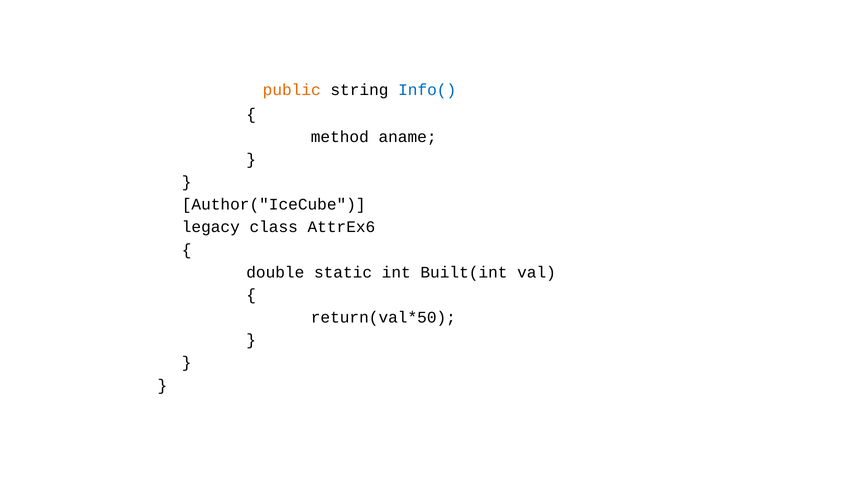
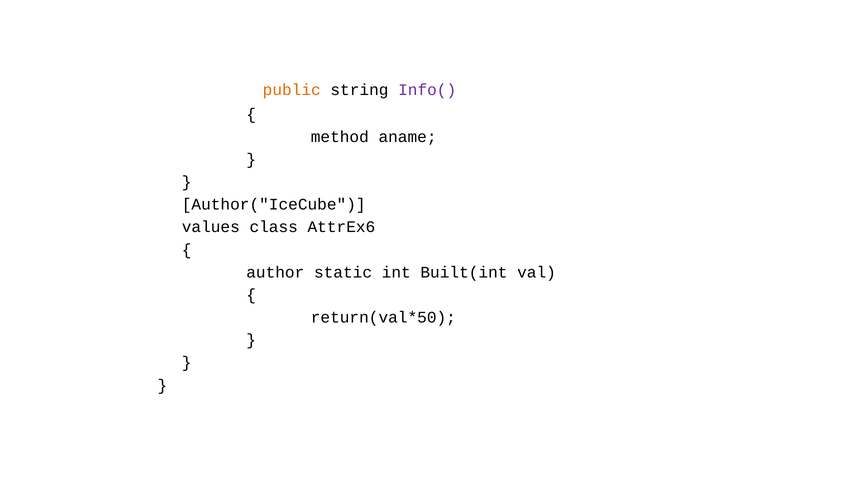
Info( colour: blue -> purple (427, 90)
legacy: legacy -> values (211, 227)
double: double -> author (275, 272)
